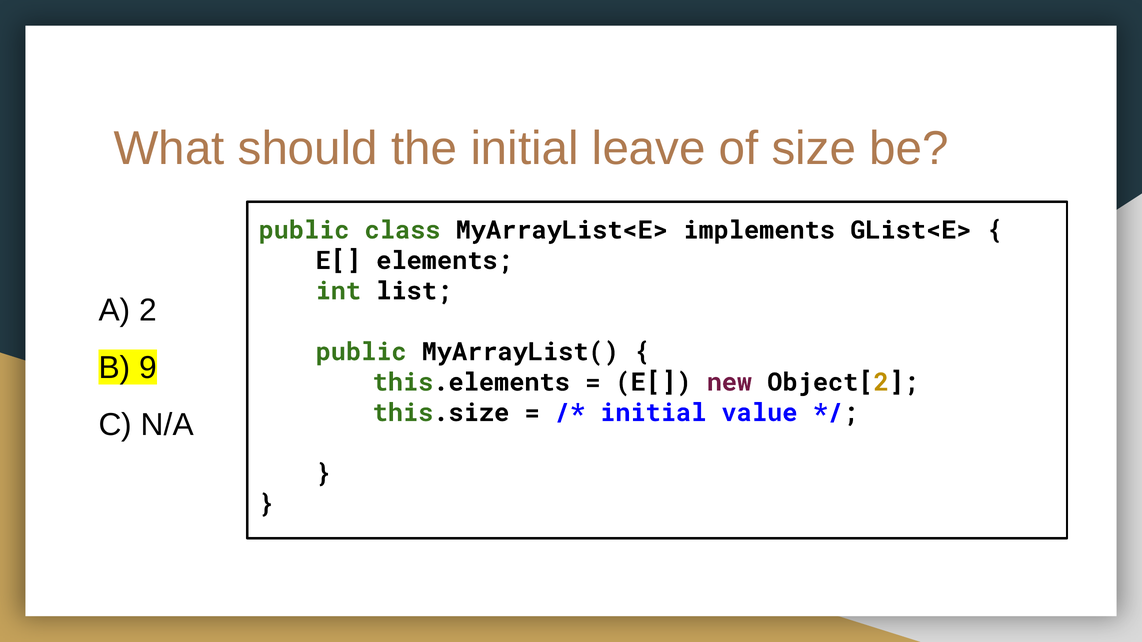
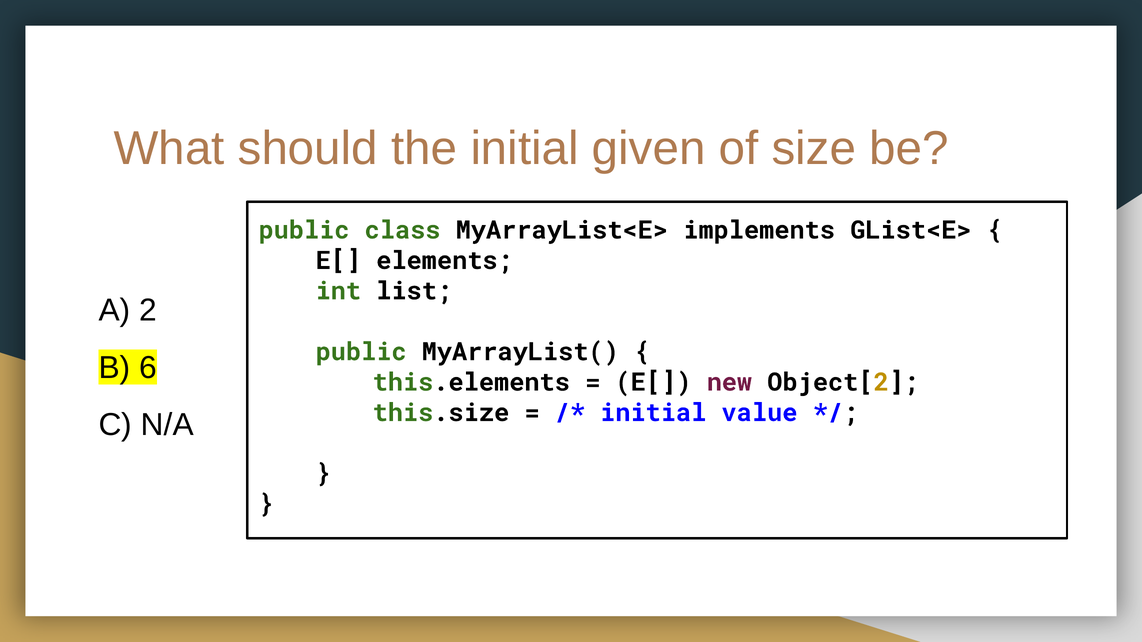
leave: leave -> given (649, 149)
9: 9 -> 6 (148, 368)
